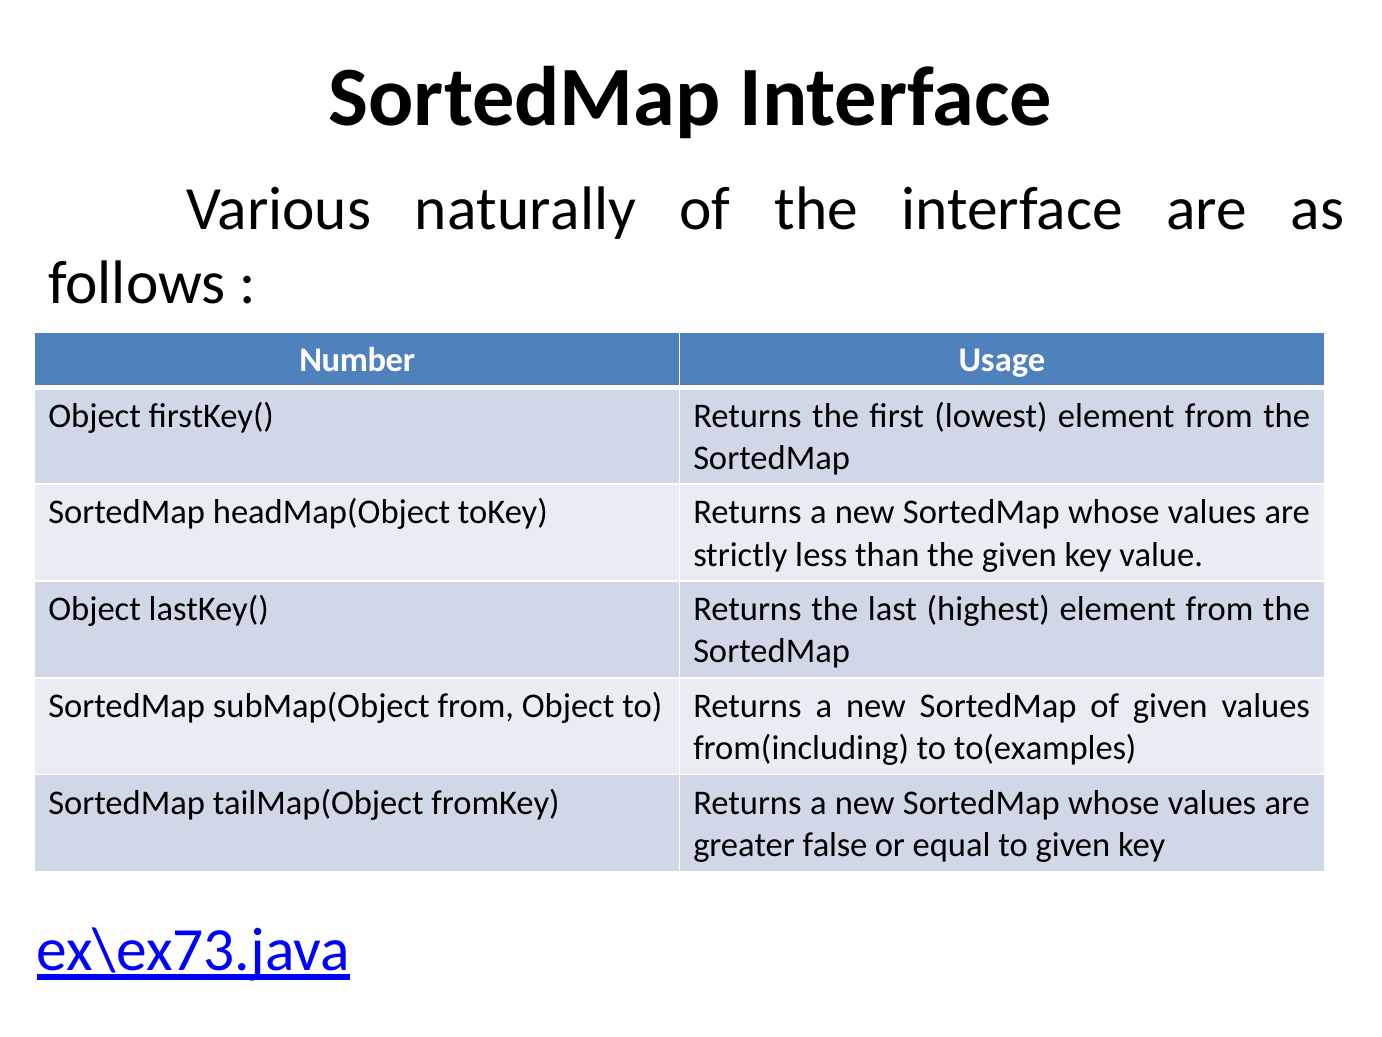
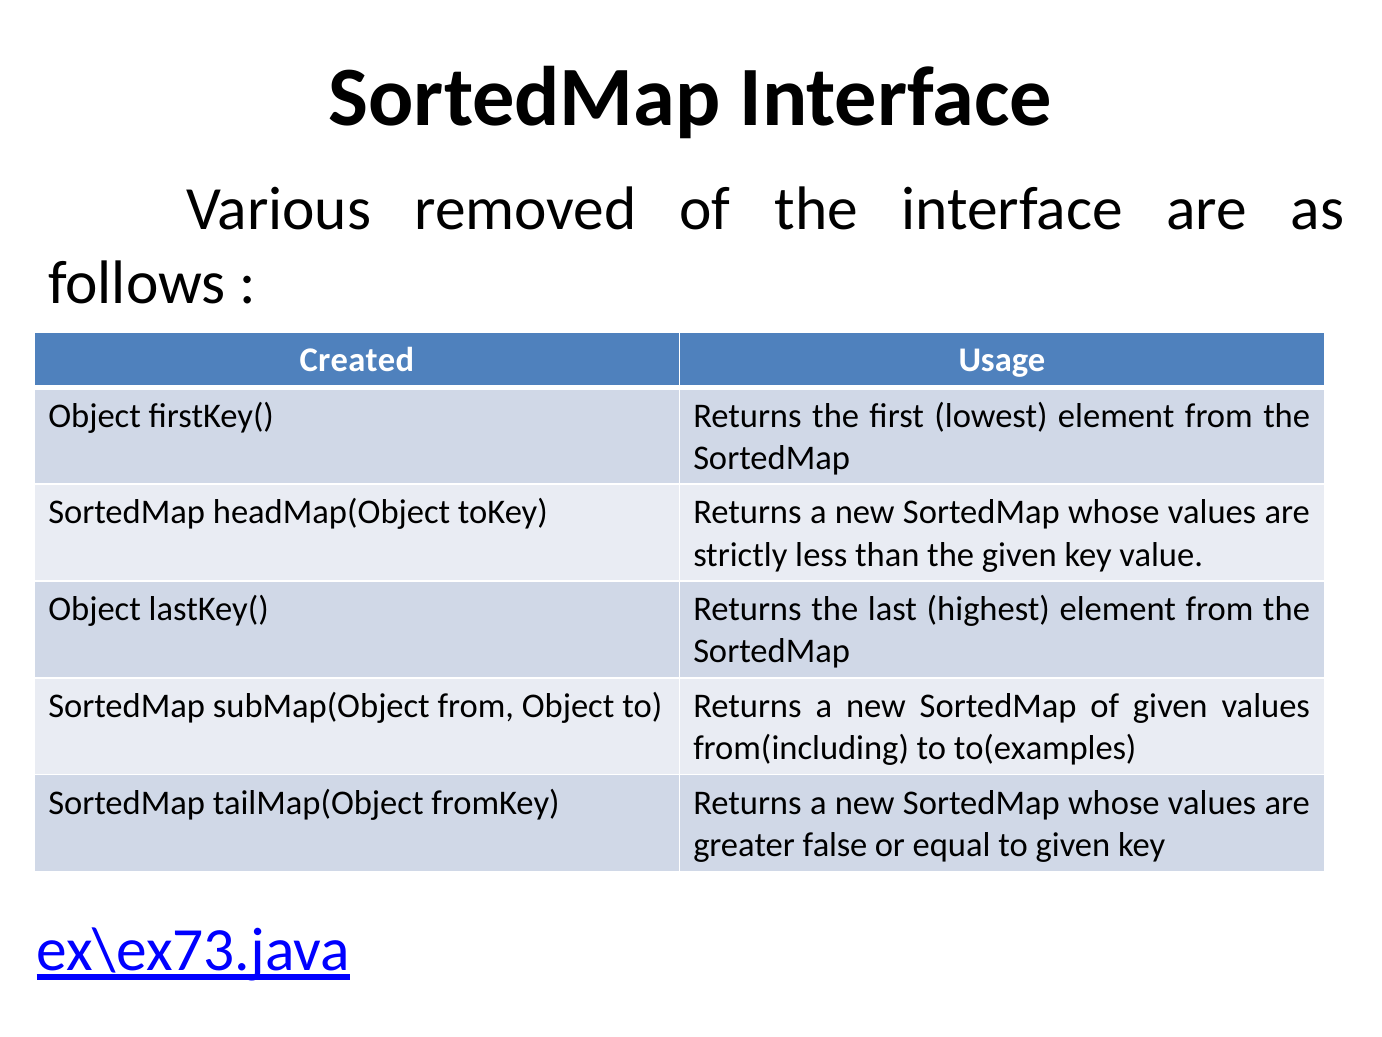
naturally: naturally -> removed (526, 209)
Number: Number -> Created (357, 360)
